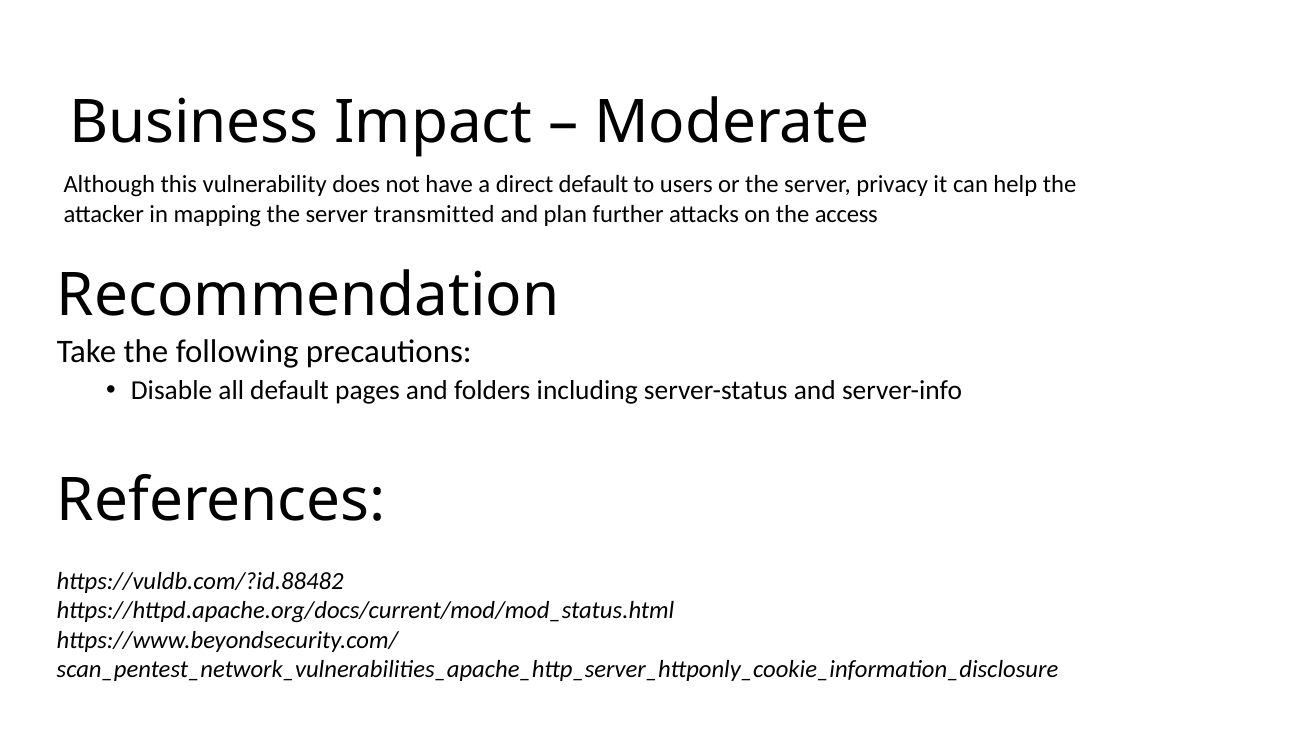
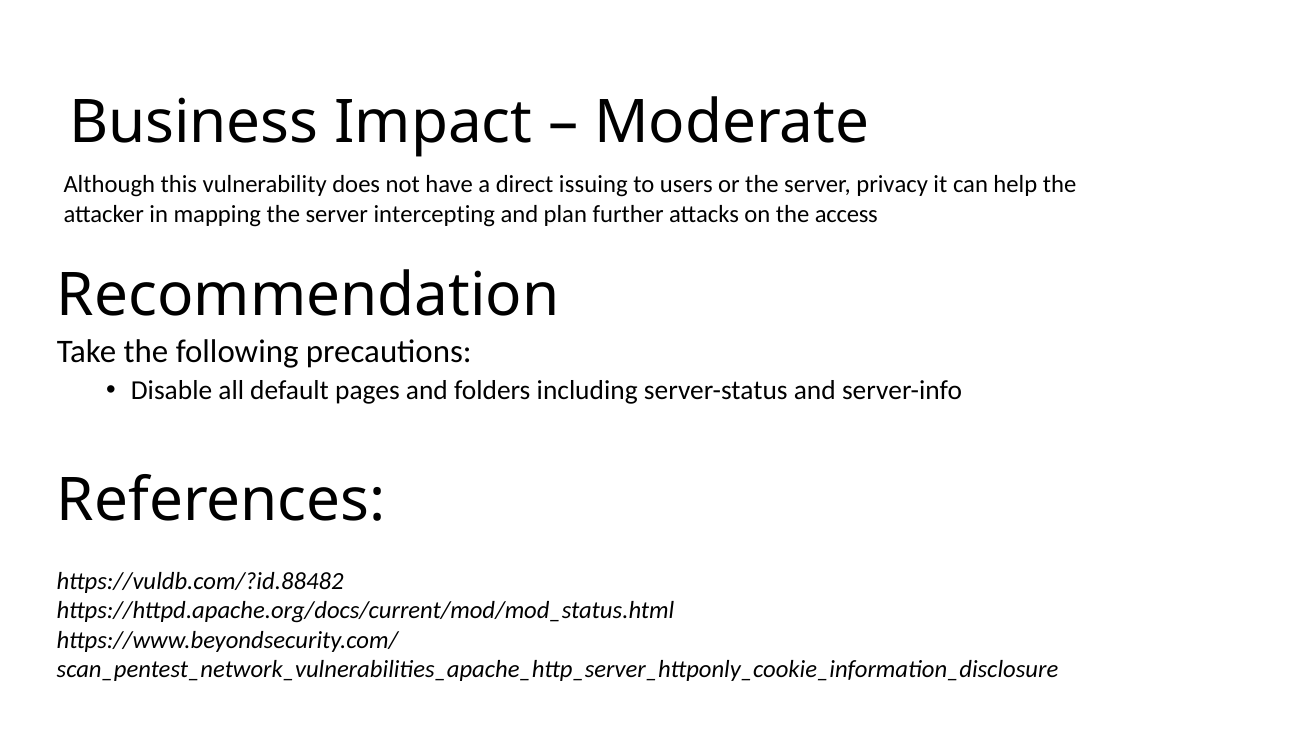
direct default: default -> issuing (593, 185)
transmitted: transmitted -> intercepting (434, 214)
